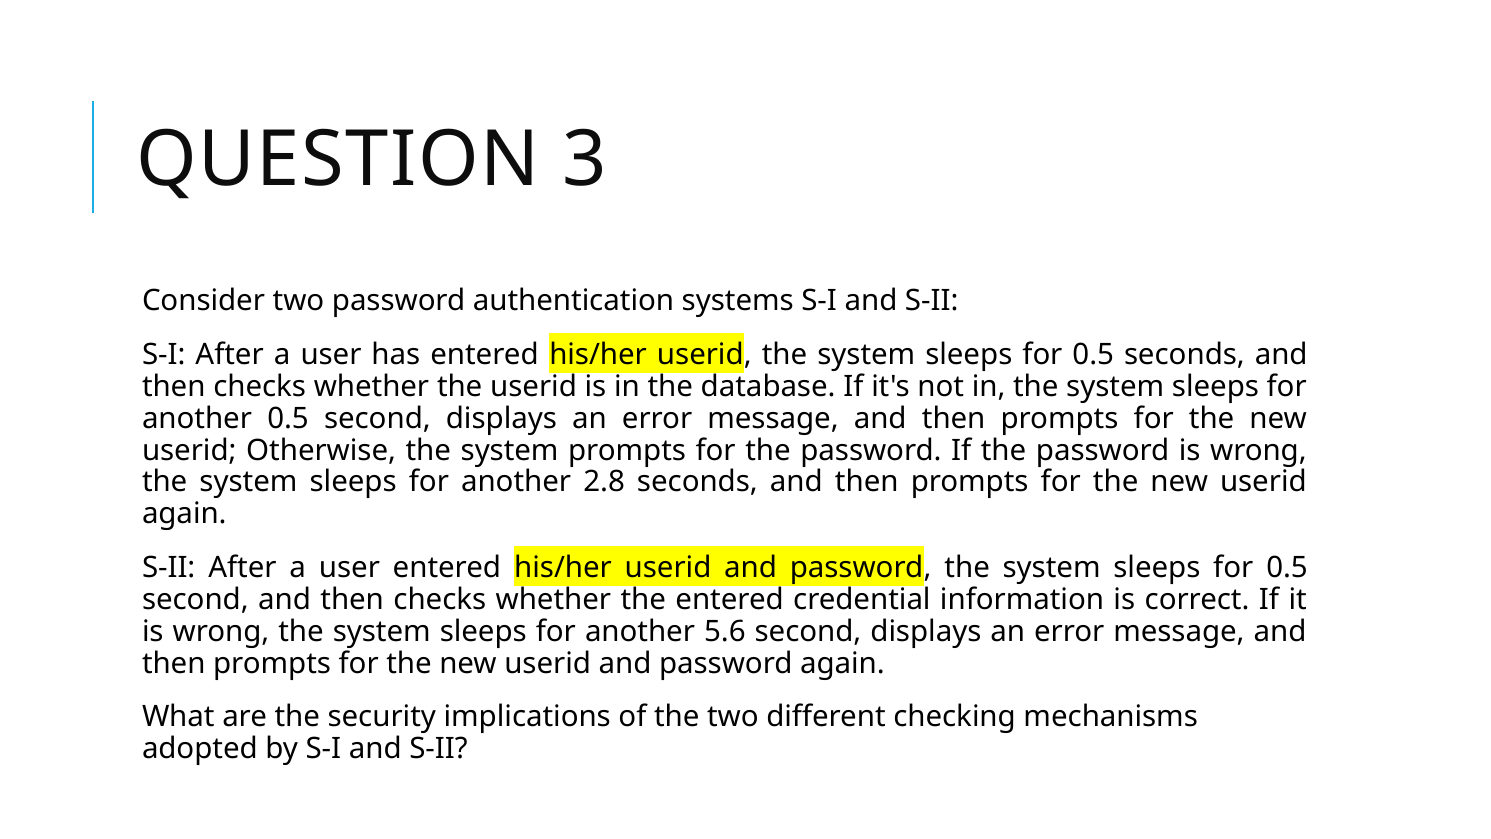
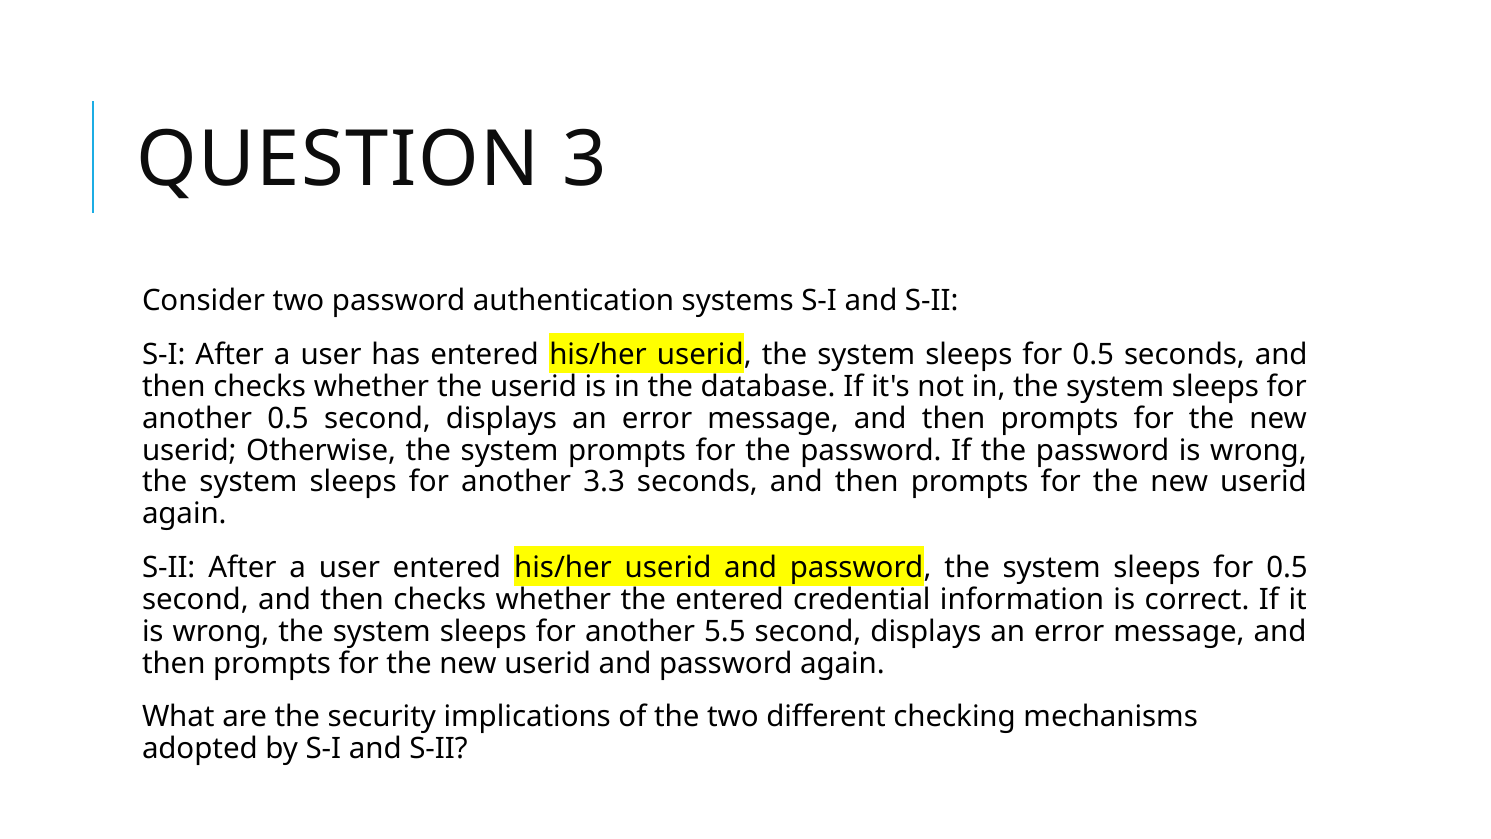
2.8: 2.8 -> 3.3 (604, 482)
5.6: 5.6 -> 5.5 (725, 631)
